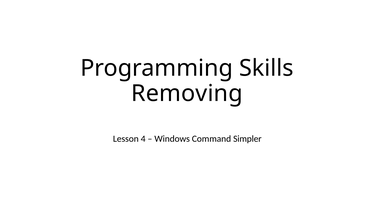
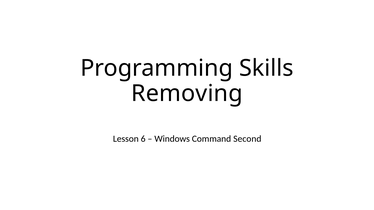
4: 4 -> 6 (143, 139)
Simpler: Simpler -> Second (247, 139)
